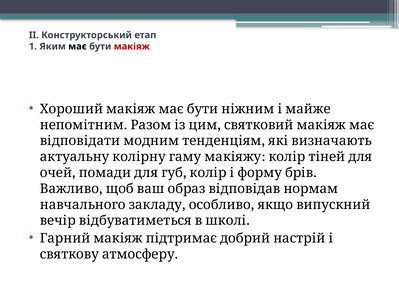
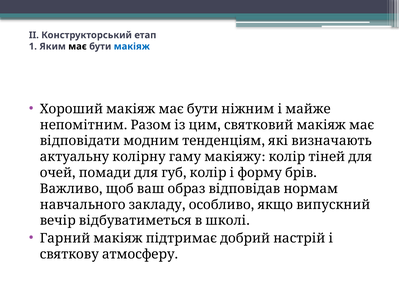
макіяж colour: red -> blue (132, 46)
